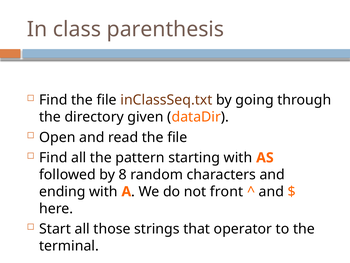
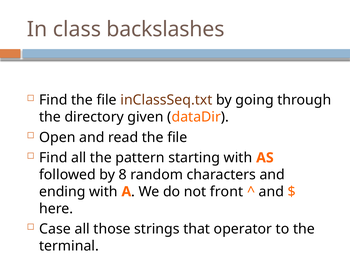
parenthesis: parenthesis -> backslashes (165, 29)
Start: Start -> Case (55, 229)
